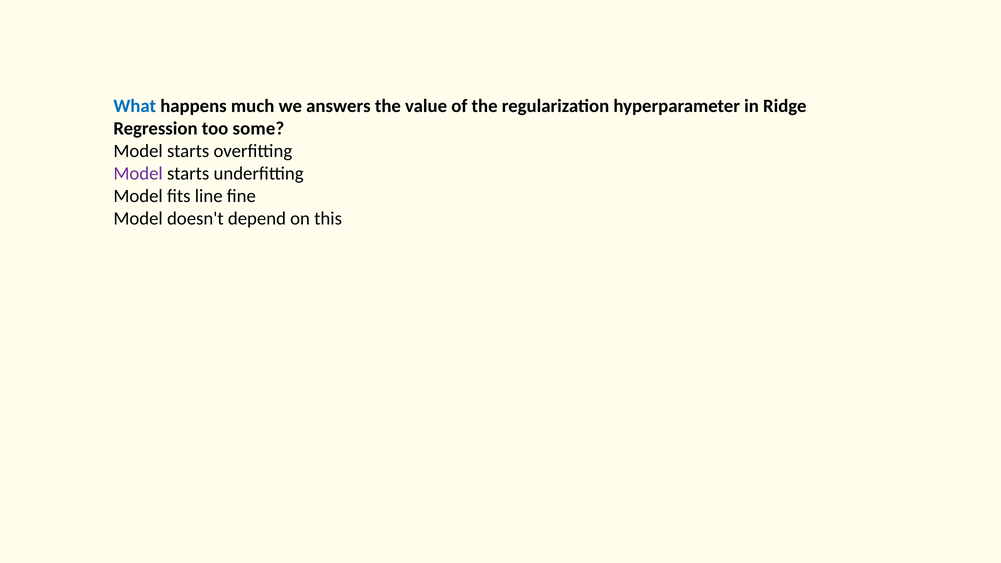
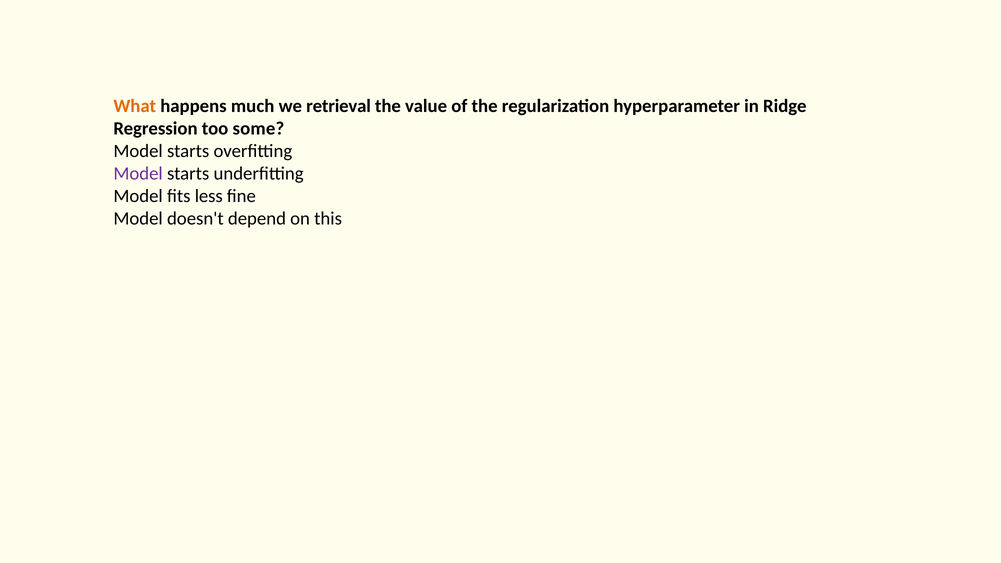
What colour: blue -> orange (135, 106)
answers: answers -> retrieval (339, 106)
line: line -> less (209, 196)
